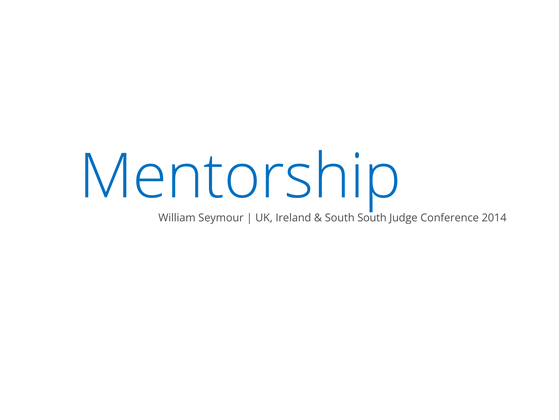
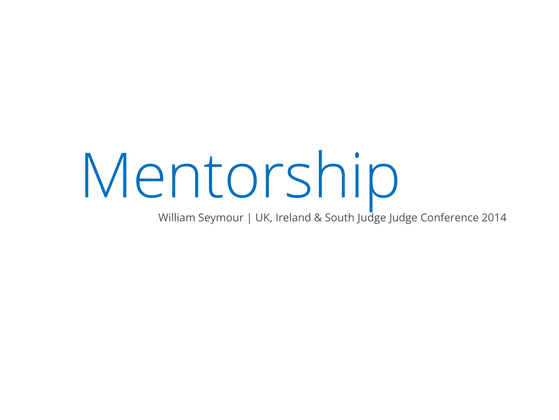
South South: South -> Judge (372, 217)
